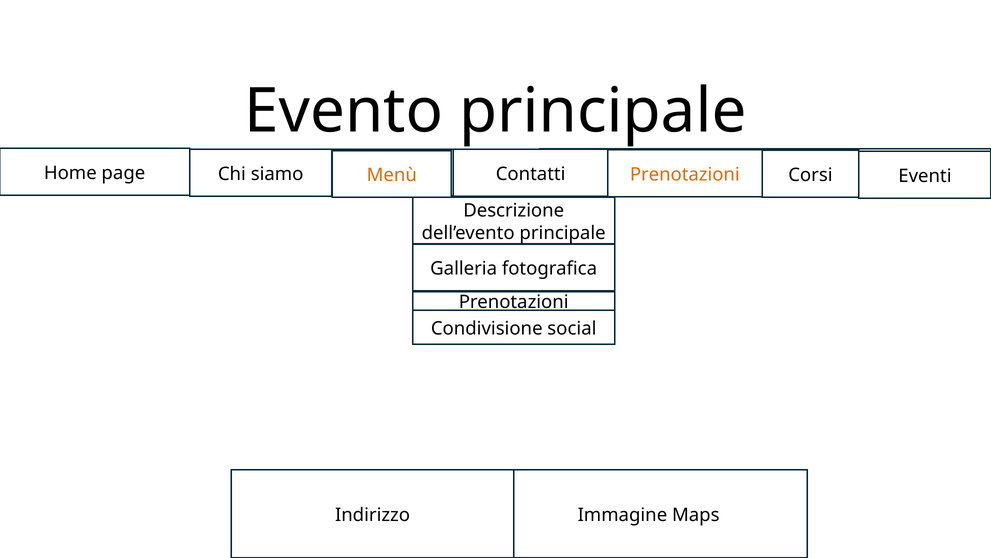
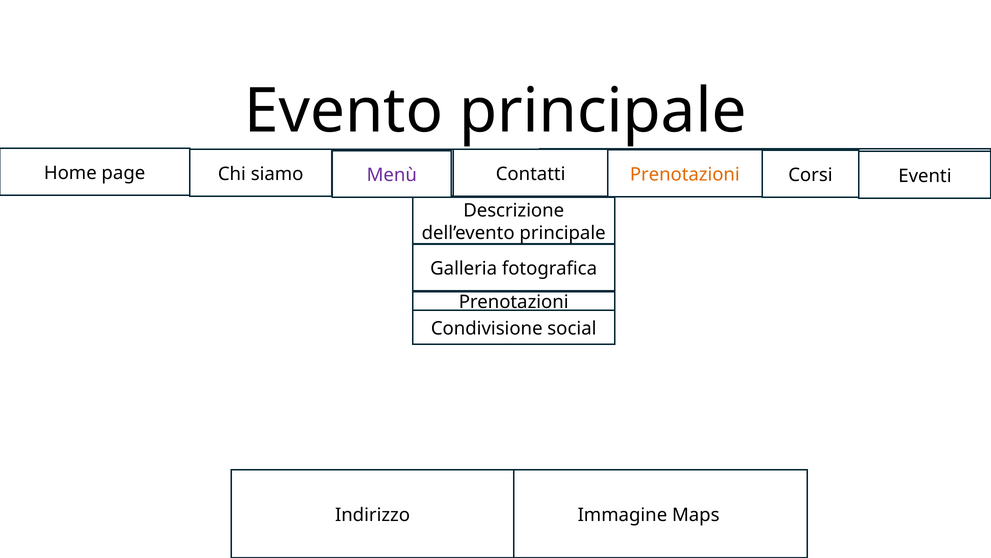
Menù colour: orange -> purple (392, 175)
